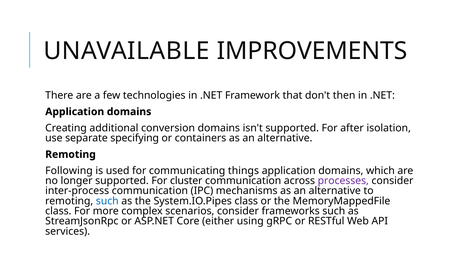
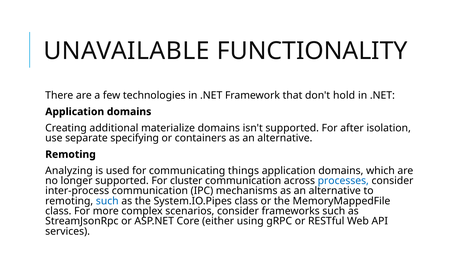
IMPROVEMENTS: IMPROVEMENTS -> FUNCTIONALITY (312, 51)
then: then -> hold (344, 95)
conversion: conversion -> materialize (168, 128)
Following: Following -> Analyzing (69, 171)
processes colour: purple -> blue (343, 181)
